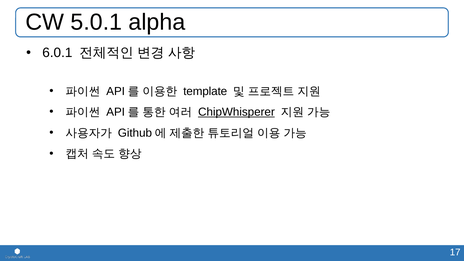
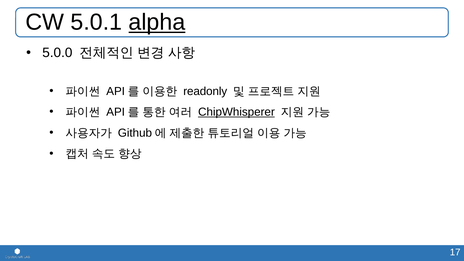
alpha underline: none -> present (157, 22)
6.0.1: 6.0.1 -> 5.0.0 (57, 53)
template: template -> readonly (205, 91)
